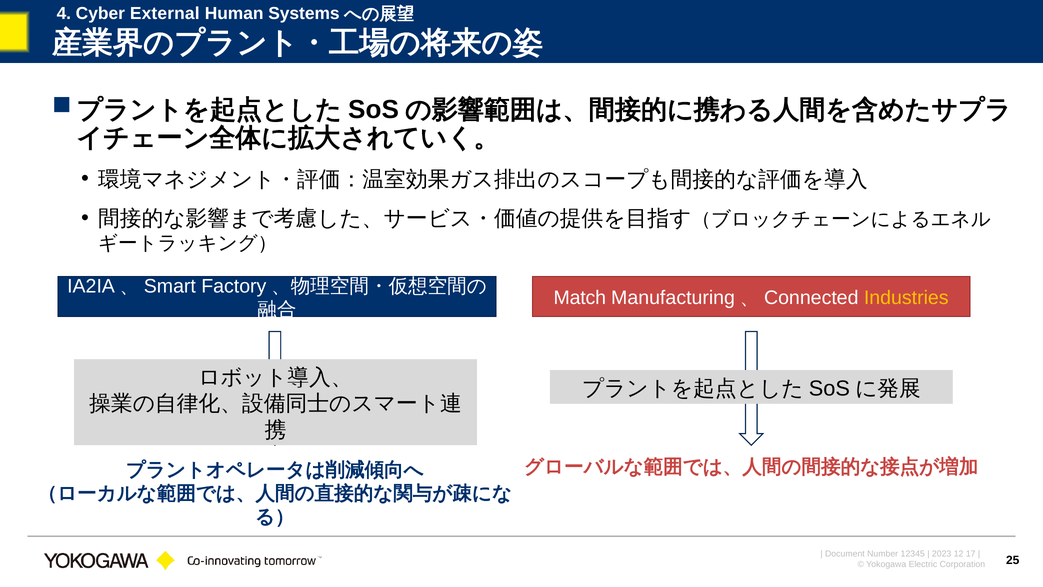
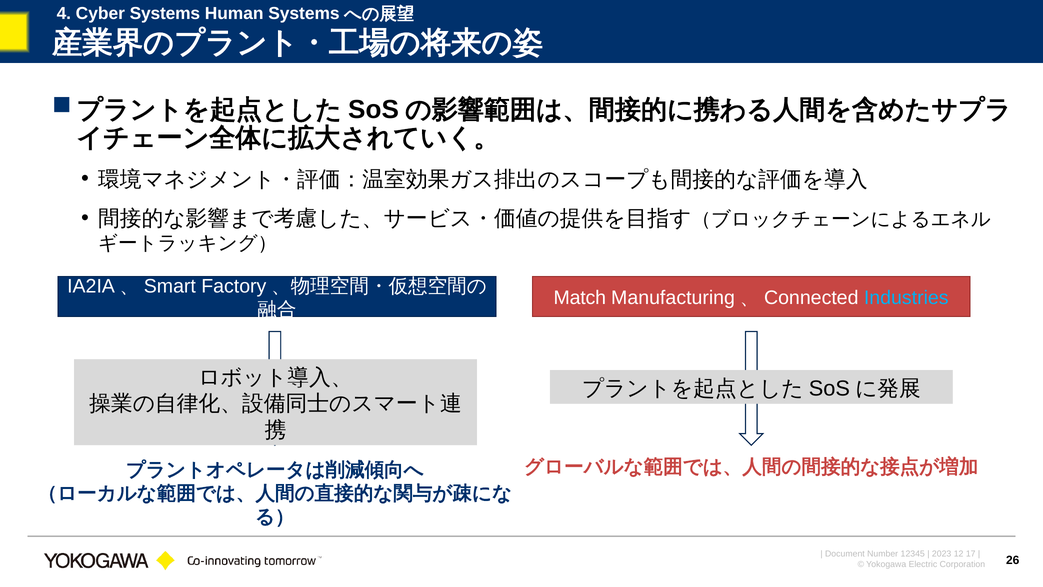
Cyber External: External -> Systems (165, 14)
Industries colour: yellow -> light blue (906, 298)
25: 25 -> 26 (1013, 560)
